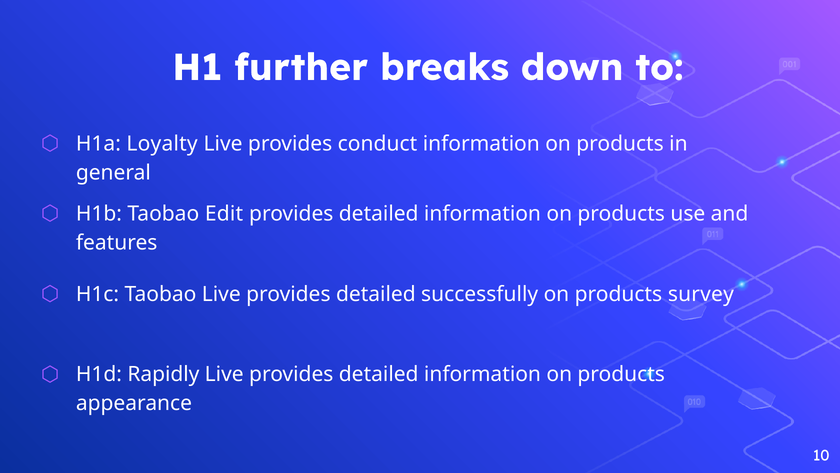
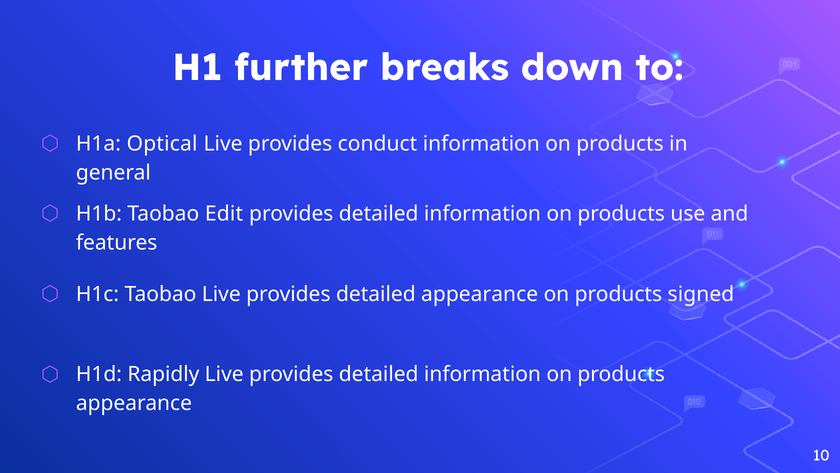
Loyalty: Loyalty -> Optical (162, 144)
detailed successfully: successfully -> appearance (480, 294)
survey: survey -> signed (701, 294)
